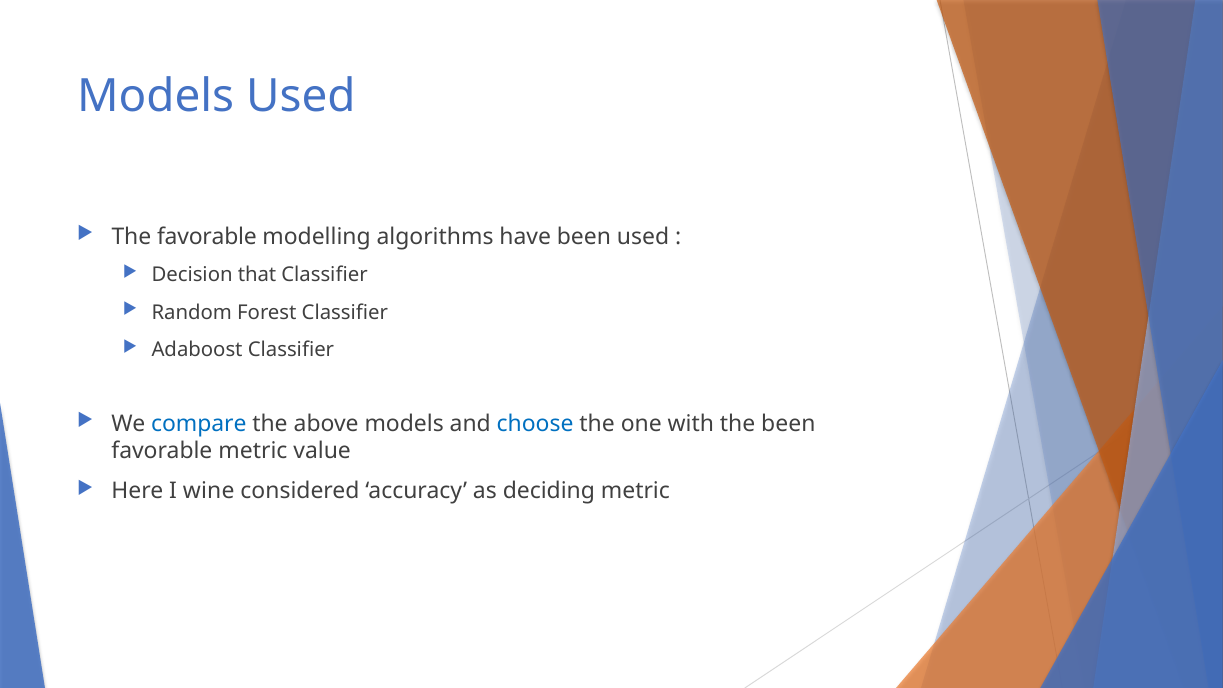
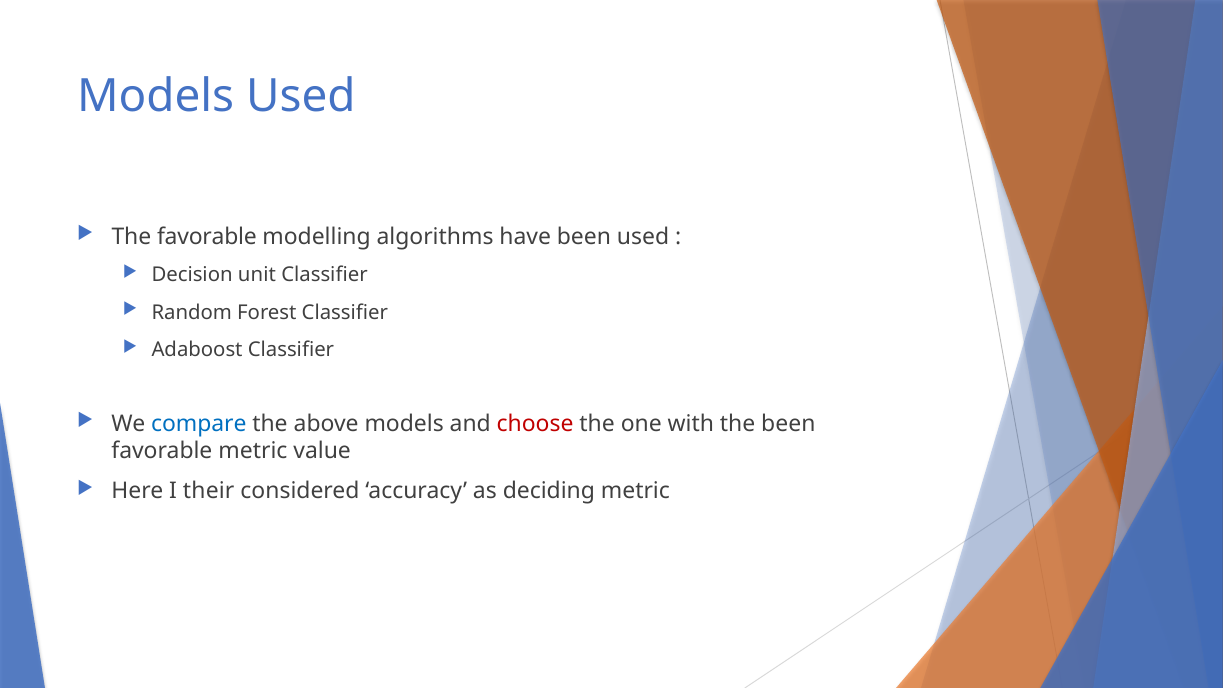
that: that -> unit (257, 275)
choose colour: blue -> red (535, 424)
wine: wine -> their (209, 491)
